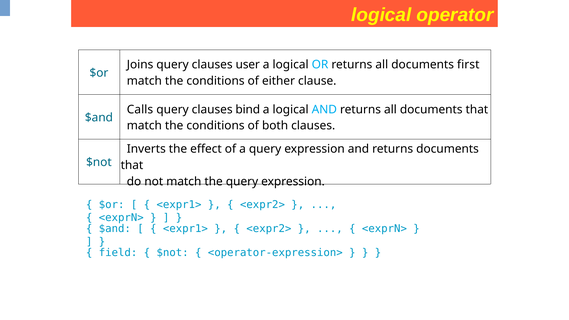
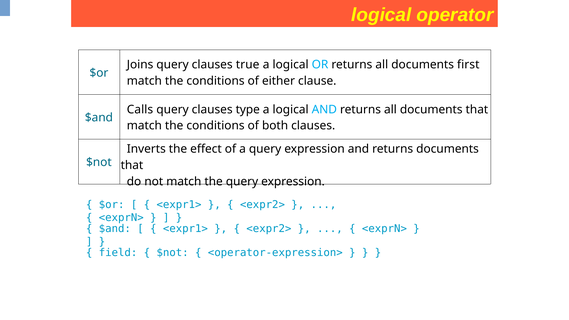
user: user -> true (248, 65)
bind: bind -> type (248, 109)
